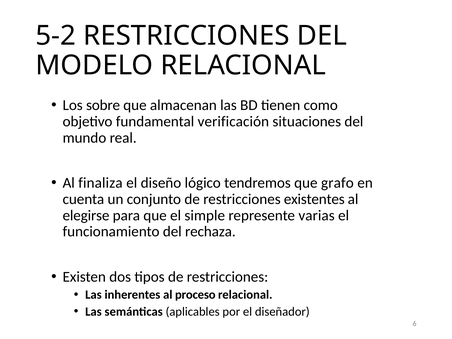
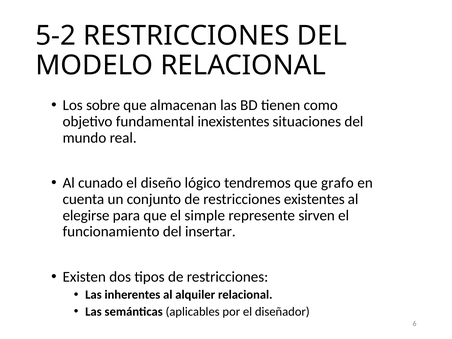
verificación: verificación -> inexistentes (233, 122)
finaliza: finaliza -> cunado (101, 183)
varias: varias -> sirven (317, 215)
rechaza: rechaza -> insertar (210, 232)
proceso: proceso -> alquiler (195, 295)
